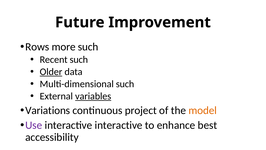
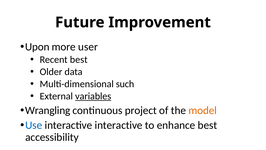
Rows: Rows -> Upon (37, 47)
more such: such -> user (88, 47)
Recent such: such -> best (79, 59)
Older underline: present -> none (51, 72)
Variations: Variations -> Wrangling (48, 110)
Use colour: purple -> blue (34, 125)
